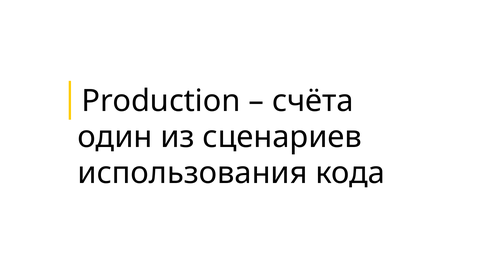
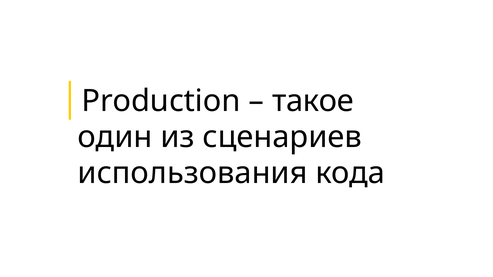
счёта: счёта -> такое (313, 101)
